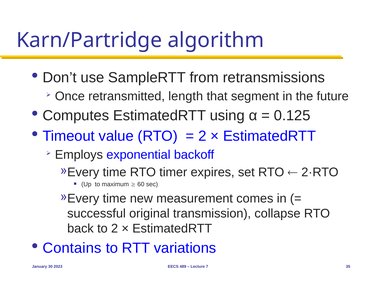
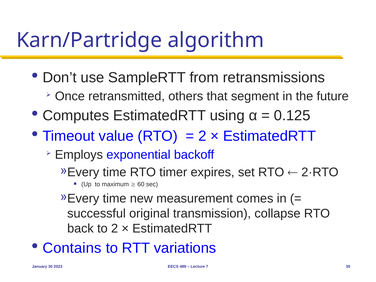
length: length -> others (186, 96)
